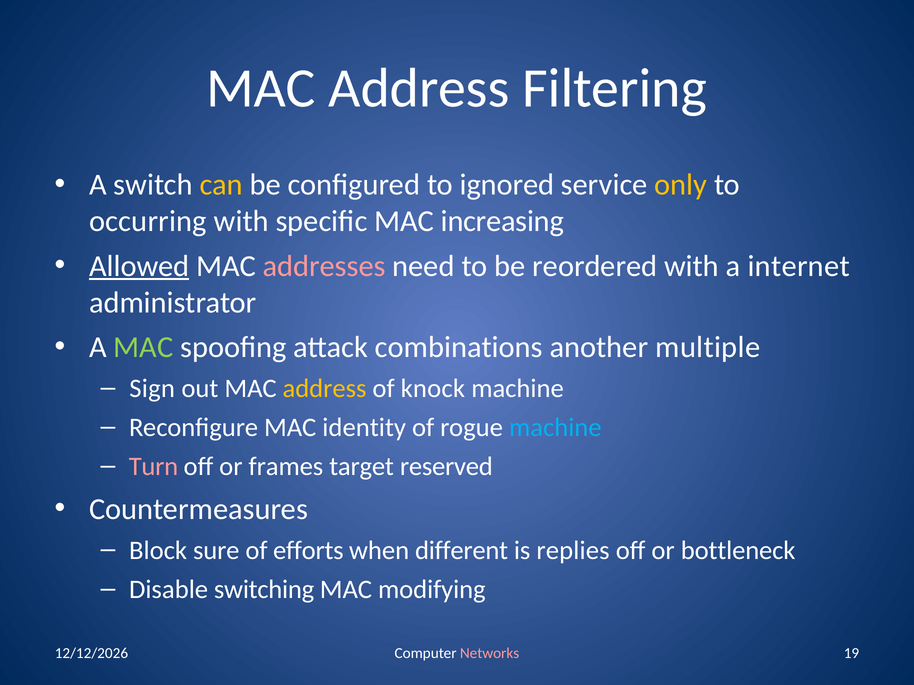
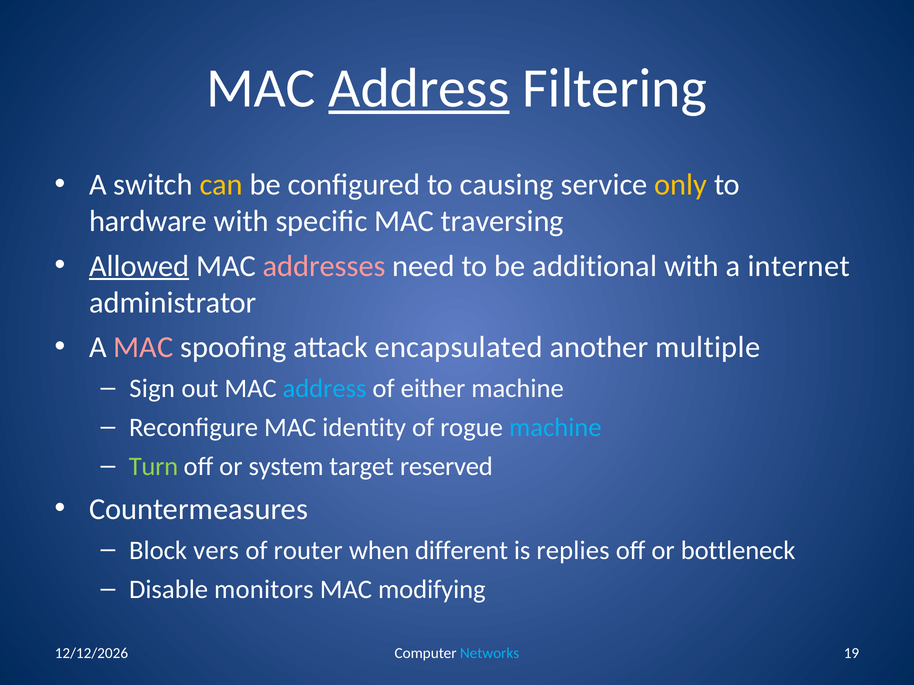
Address underline: none -> present (419, 88)
ignored: ignored -> causing (507, 185)
occurring: occurring -> hardware (148, 222)
increasing: increasing -> traversing (502, 222)
reordered: reordered -> additional (595, 266)
MAC colour: light green -> pink (143, 347)
combinations: combinations -> encapsulated (459, 347)
address colour: yellow -> light blue (325, 389)
knock: knock -> either (433, 389)
Turn colour: pink -> light green (154, 467)
frames: frames -> system (286, 467)
sure: sure -> vers (216, 551)
efforts: efforts -> router (308, 551)
switching: switching -> monitors (264, 590)
Networks colour: pink -> light blue (490, 654)
